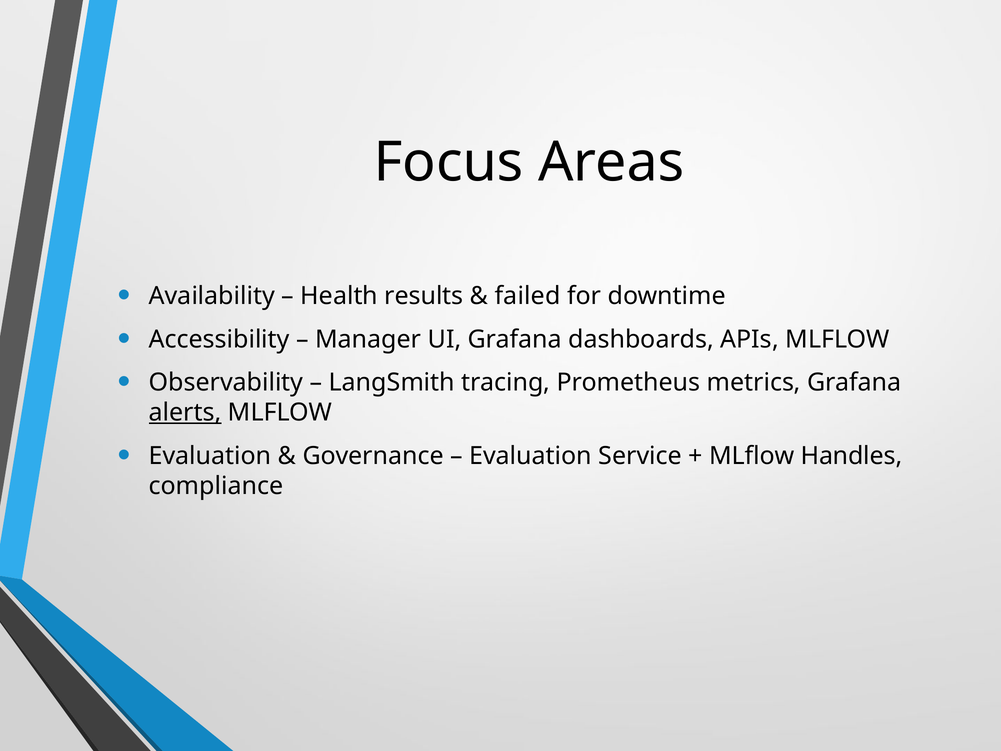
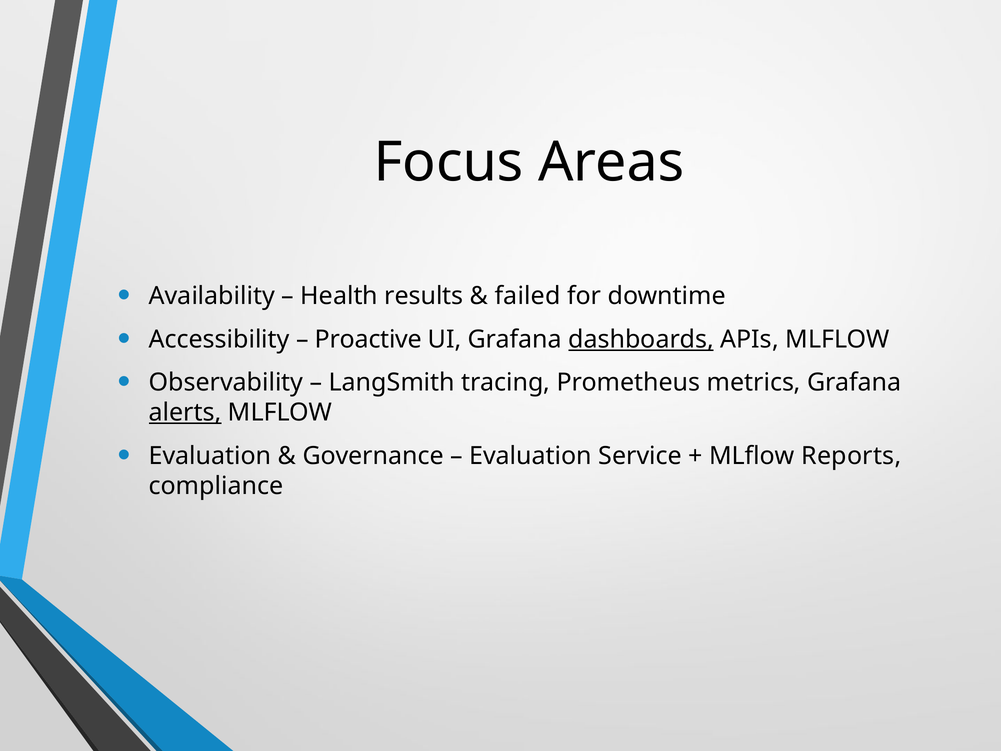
Manager: Manager -> Proactive (368, 339)
dashboards underline: none -> present (641, 339)
Handles: Handles -> Reports (851, 456)
